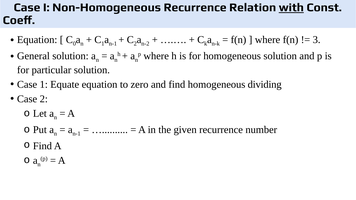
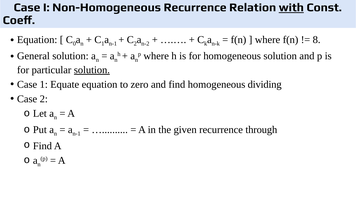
3: 3 -> 8 (317, 40)
solution underline: none -> present (92, 70)
number: number -> through (261, 130)
